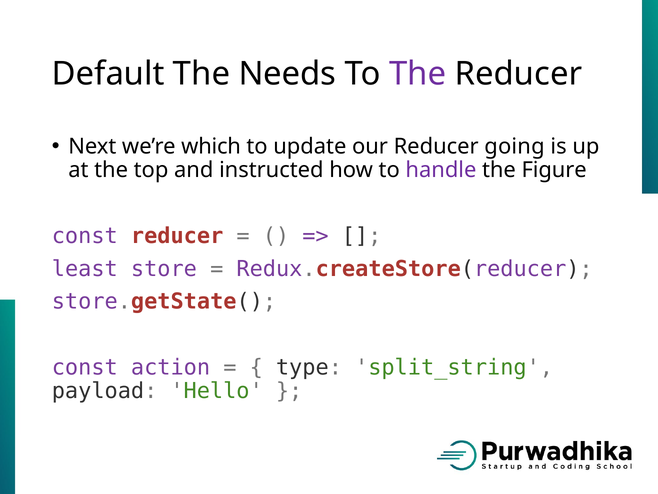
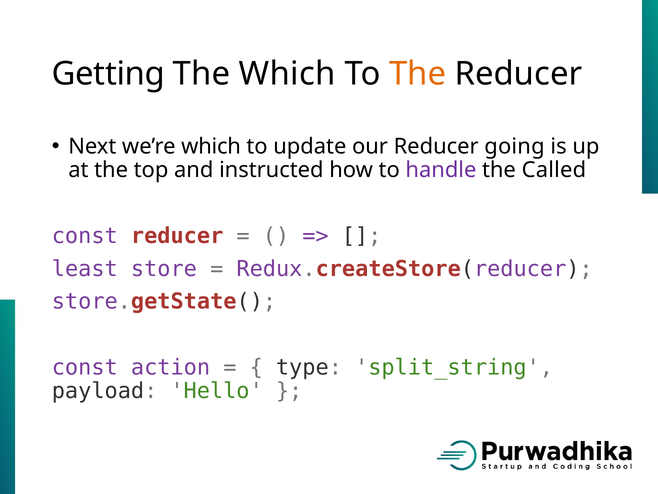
Default: Default -> Getting (108, 74)
The Needs: Needs -> Which (287, 74)
The colour: purple -> orange (418, 74)
Figure: Figure -> Called (554, 170)
